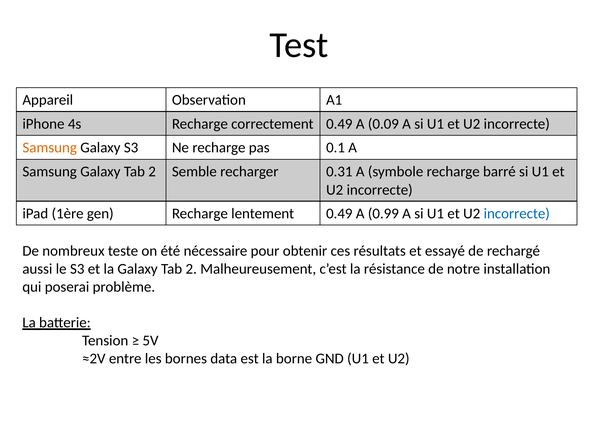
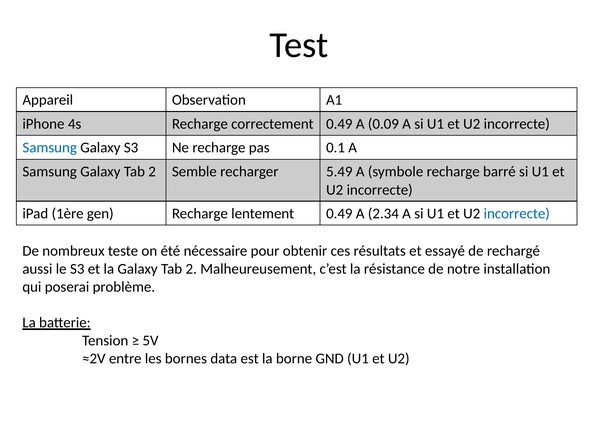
Samsung colour: orange -> blue (50, 148)
0.31: 0.31 -> 5.49 (339, 172)
0.99: 0.99 -> 2.34 (383, 214)
